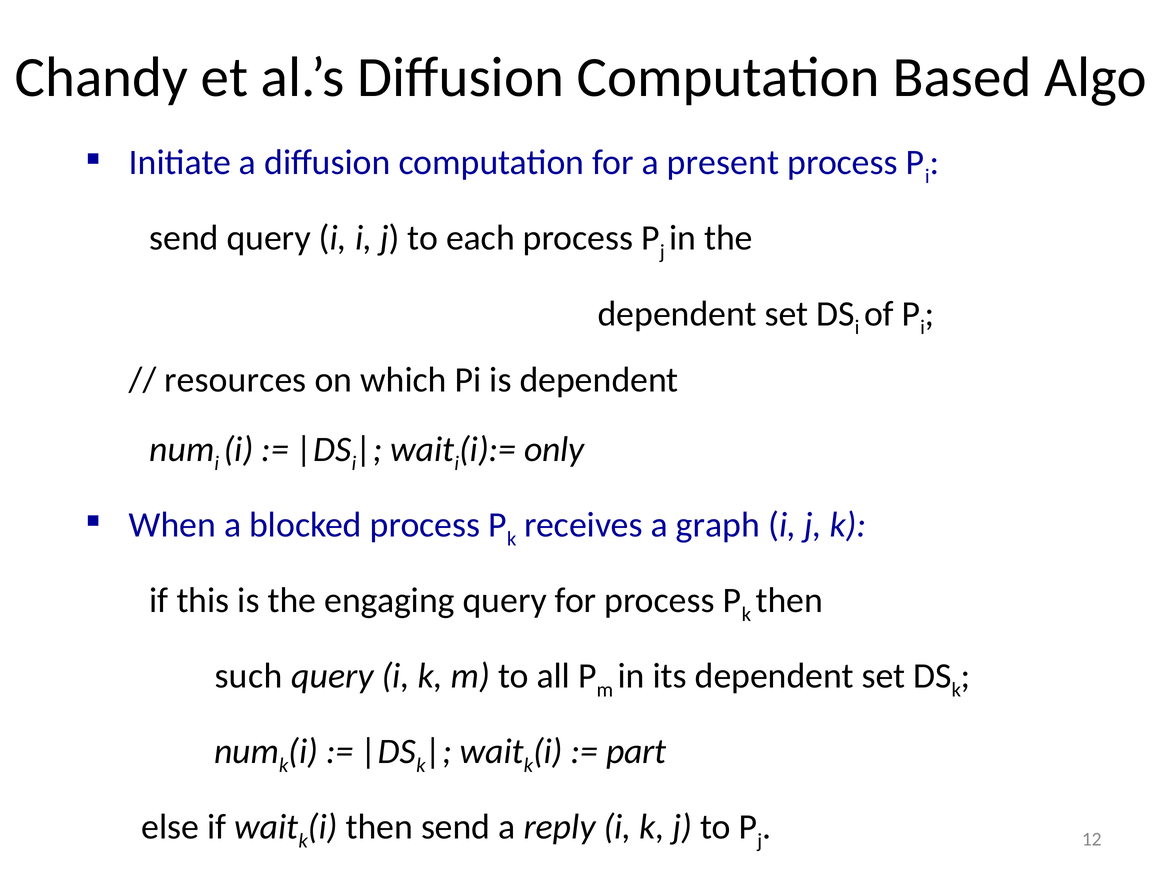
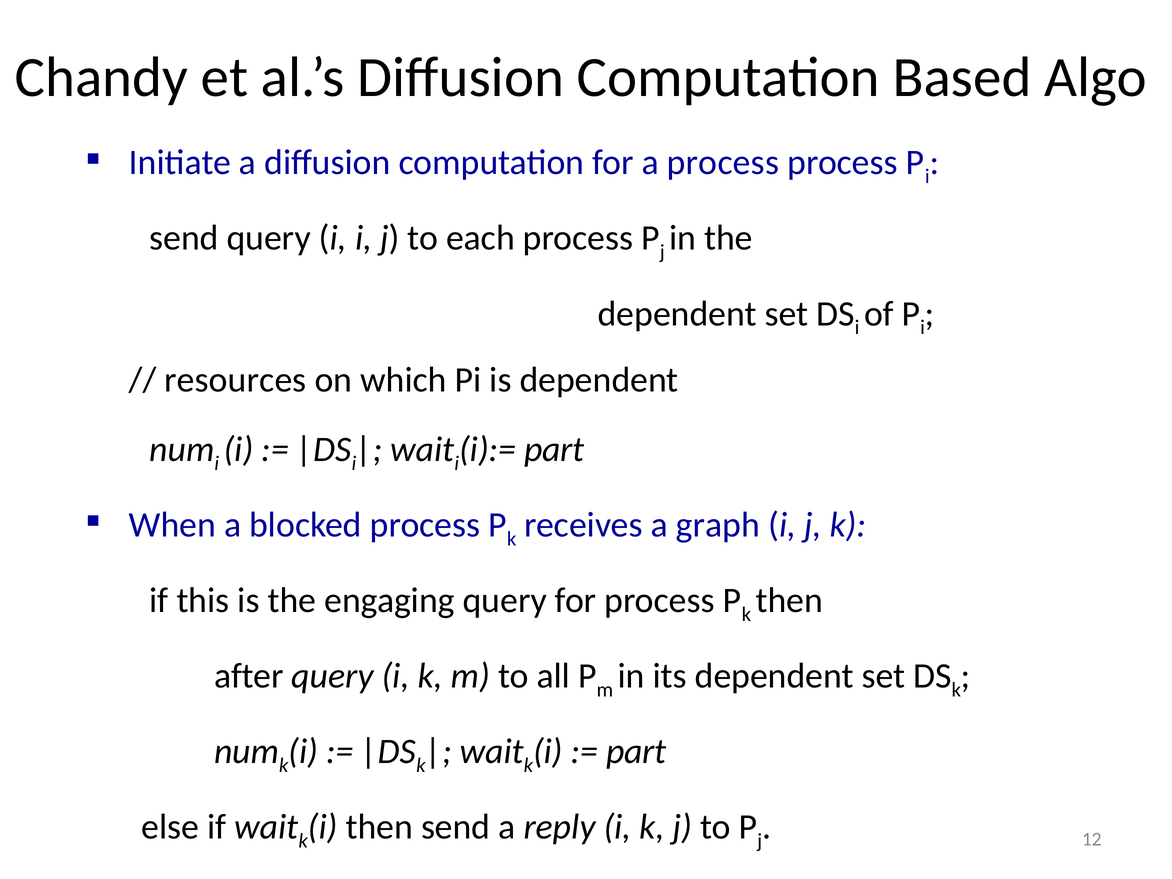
a present: present -> process (723, 163)
only: only -> part (554, 449)
such: such -> after (249, 676)
